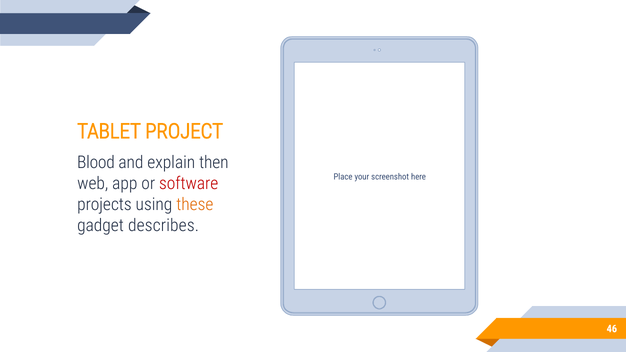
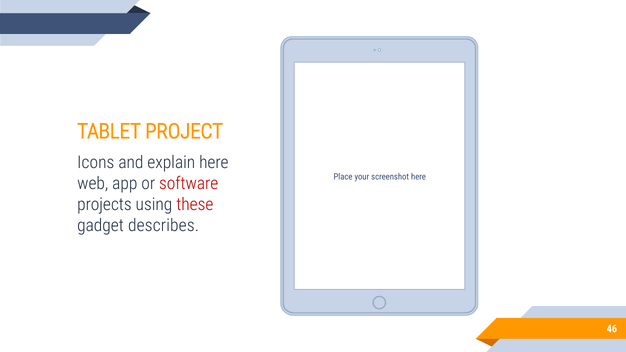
Blood: Blood -> Icons (96, 163)
explain then: then -> here (214, 163)
these colour: orange -> red (195, 205)
